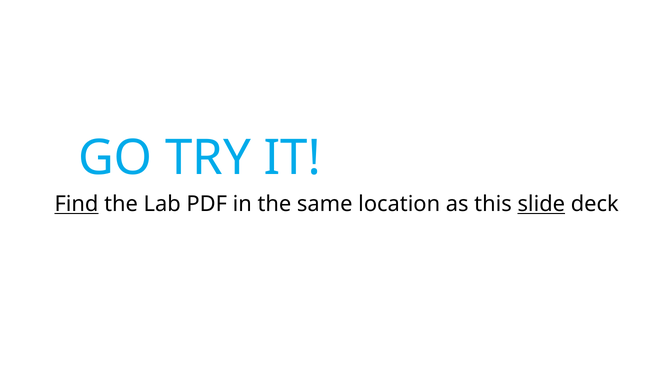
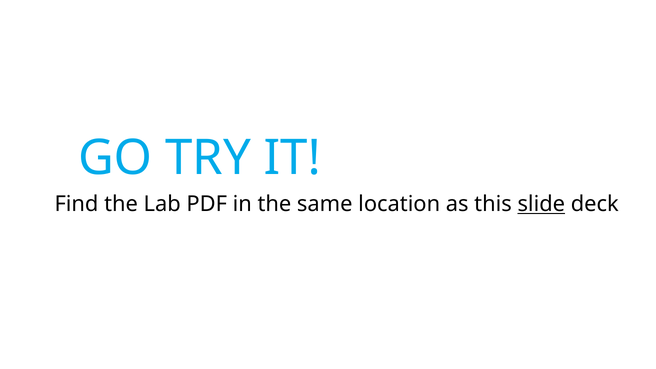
Find underline: present -> none (76, 204)
